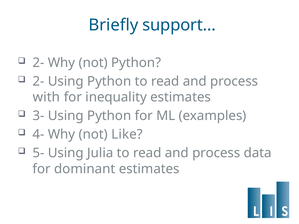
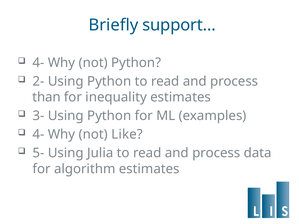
2-: 2- -> 4- (38, 63)
with: with -> than (46, 97)
dominant: dominant -> algorithm (85, 169)
